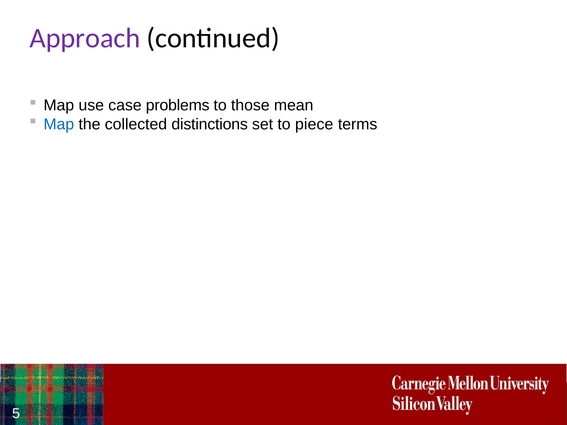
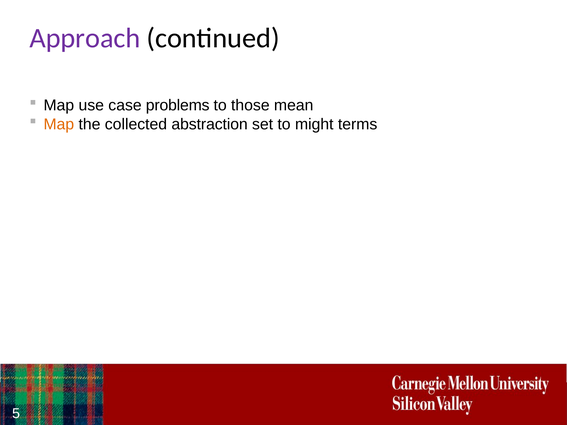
Map colour: blue -> orange (59, 124)
distinctions: distinctions -> abstraction (210, 124)
piece: piece -> might (314, 124)
